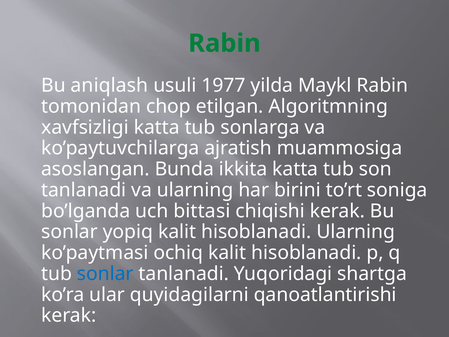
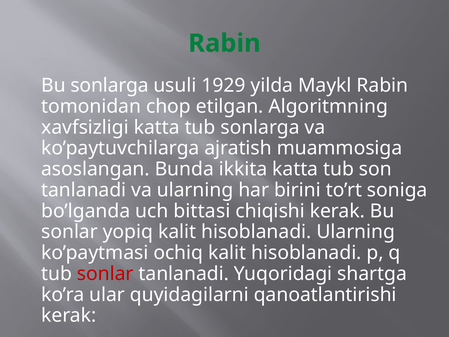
Bu aniqlash: aniqlash -> sonlarga (110, 85)
1977: 1977 -> 1929 (224, 85)
sonlar colour: blue -> red (105, 274)
